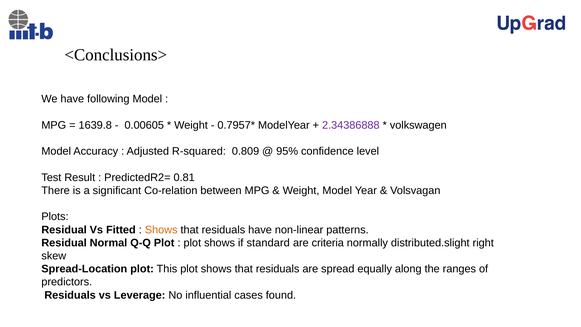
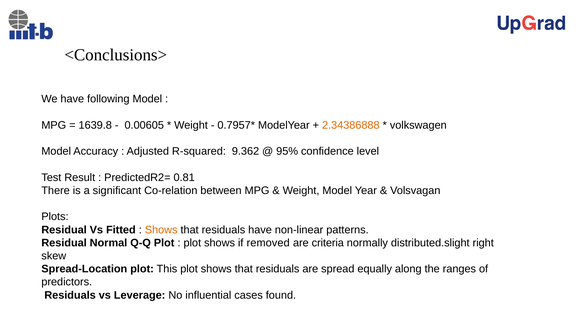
2.34386888 colour: purple -> orange (351, 125)
0.809: 0.809 -> 9.362 (246, 151)
standard: standard -> removed (268, 243)
